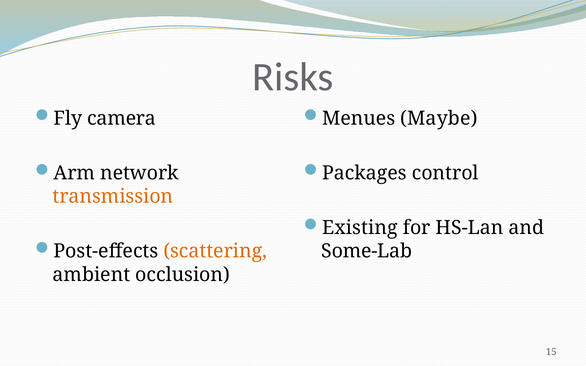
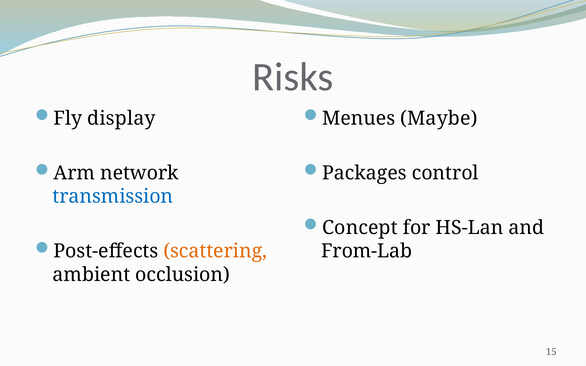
camera: camera -> display (121, 119)
transmission colour: orange -> blue (113, 197)
Existing: Existing -> Concept (360, 228)
Some-Lab: Some-Lab -> From-Lab (367, 251)
